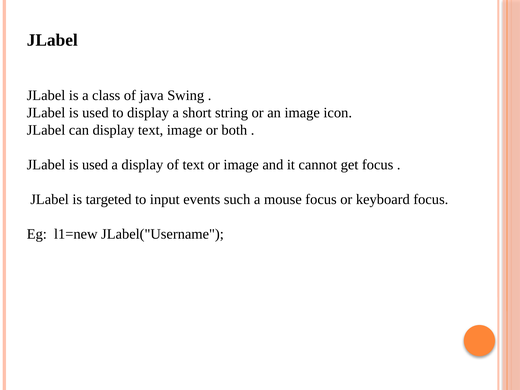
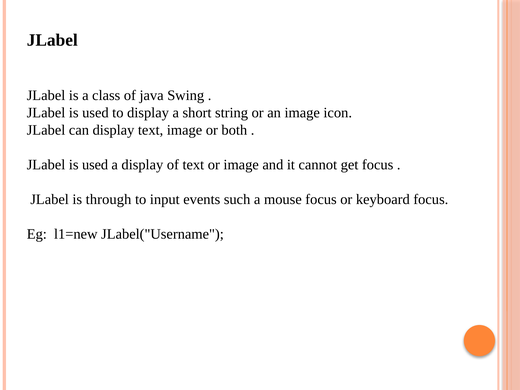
targeted: targeted -> through (109, 199)
